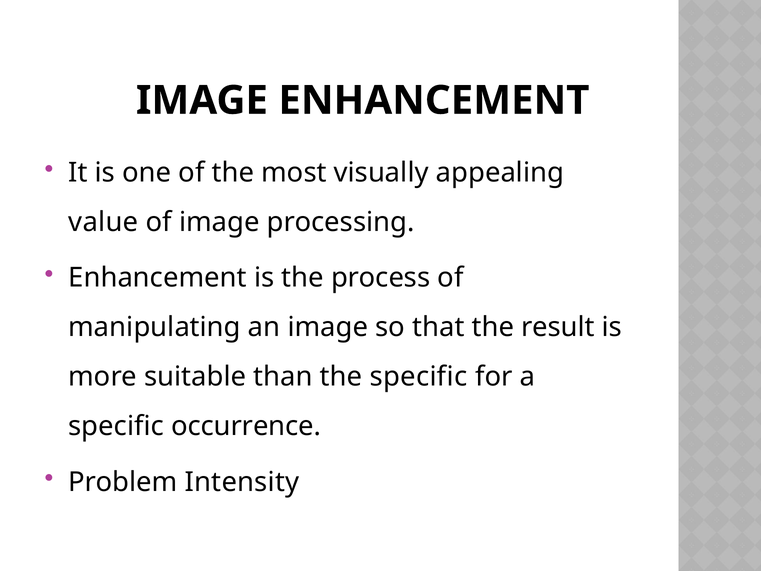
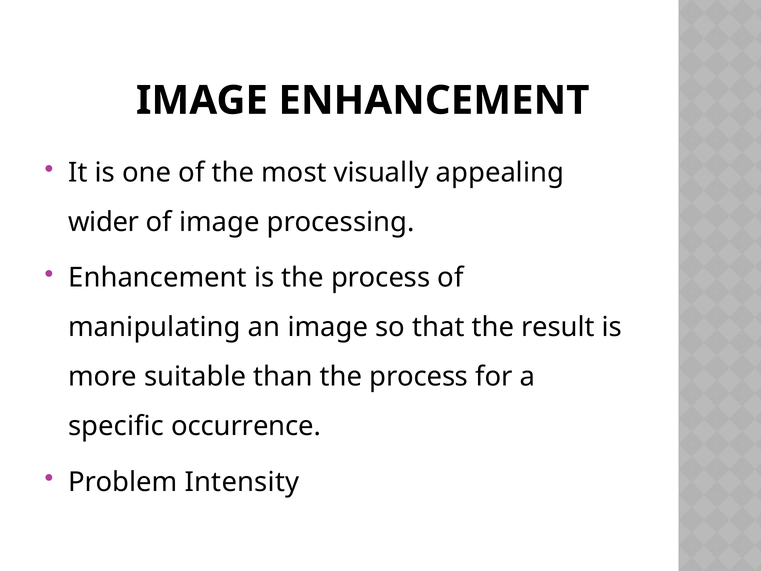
value: value -> wider (104, 222)
than the specific: specific -> process (419, 377)
